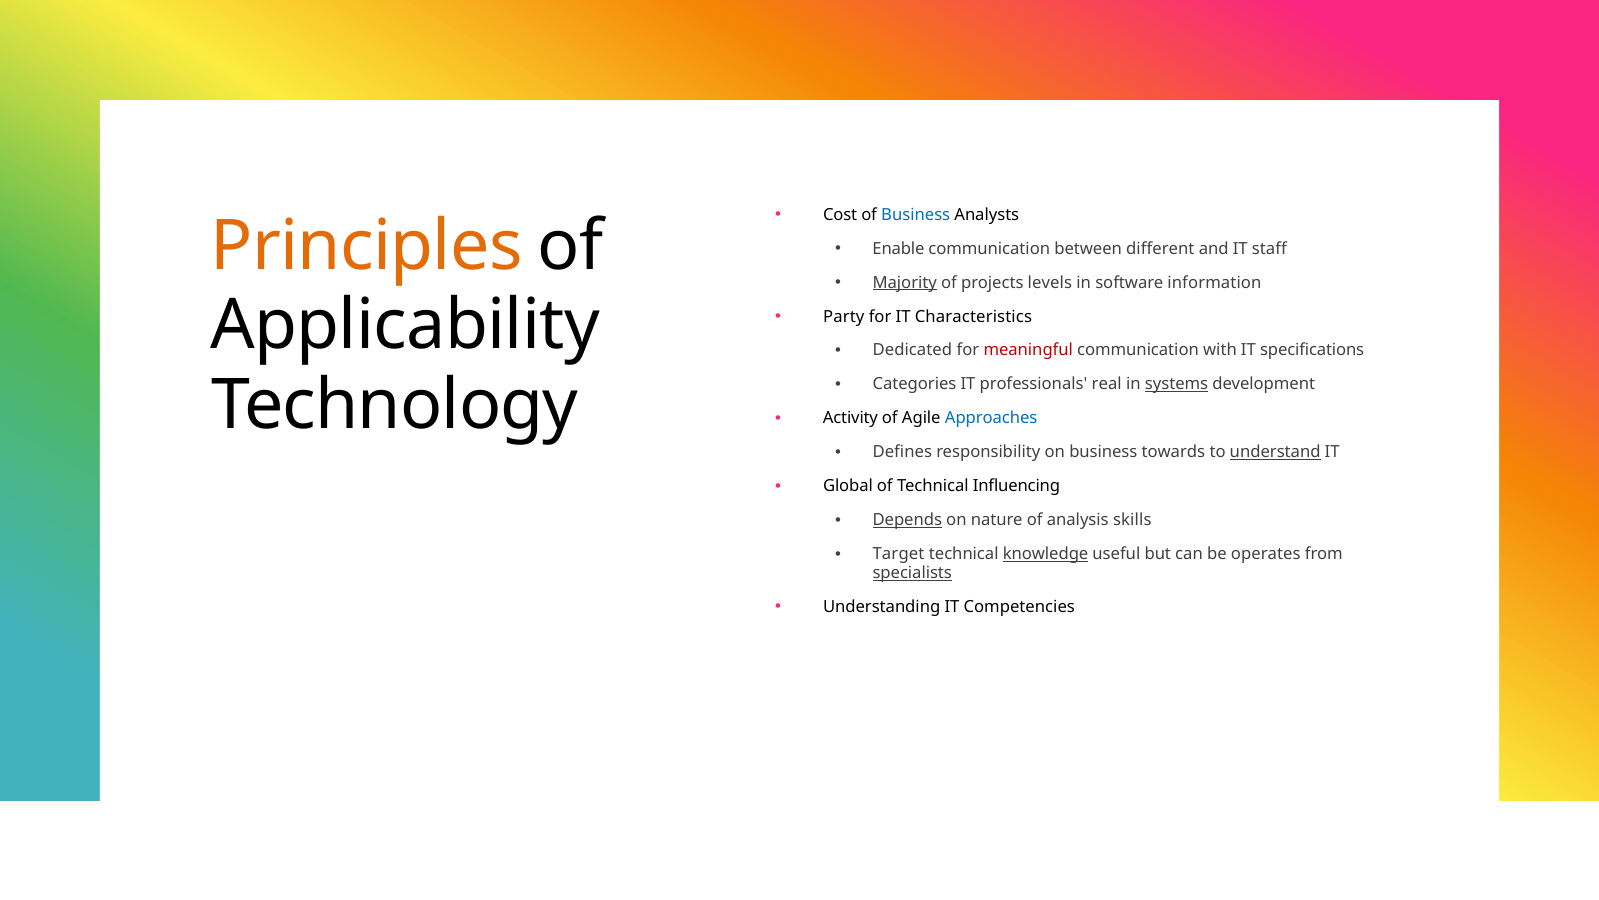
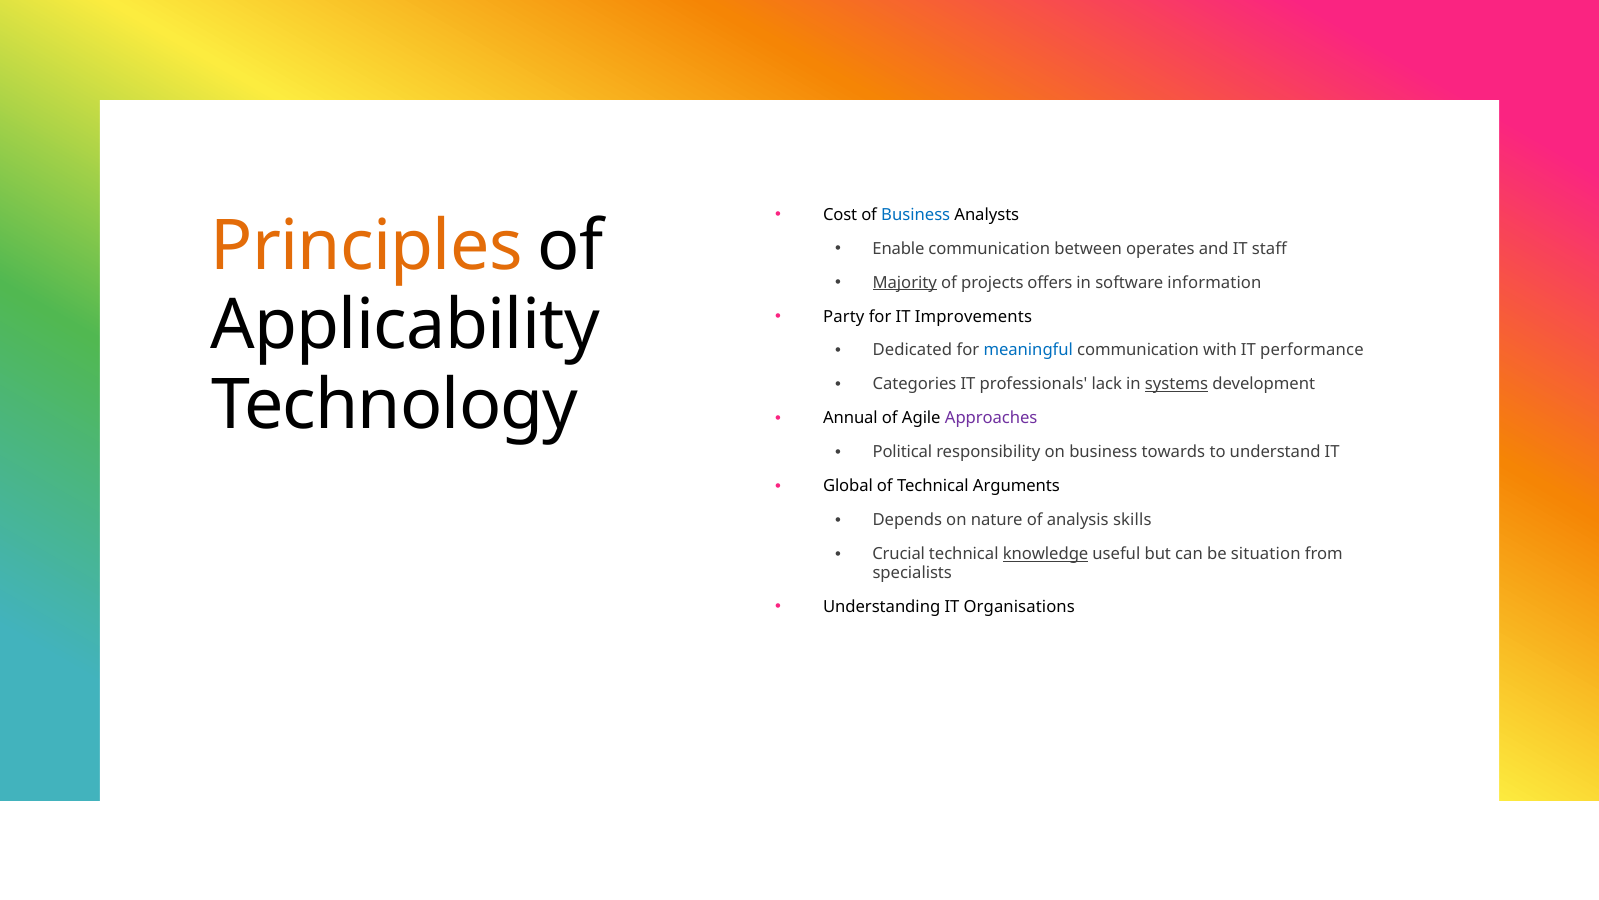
different: different -> operates (1160, 249)
levels: levels -> offers (1050, 282)
Characteristics: Characteristics -> Improvements (973, 316)
meaningful colour: red -> blue (1028, 350)
specifications: specifications -> performance (1312, 350)
real: real -> lack (1107, 384)
Activity: Activity -> Annual (850, 418)
Approaches colour: blue -> purple (991, 418)
Defines: Defines -> Political (902, 452)
understand underline: present -> none (1275, 452)
Influencing: Influencing -> Arguments (1016, 486)
Depends underline: present -> none (907, 520)
Target: Target -> Crucial (899, 554)
operates: operates -> situation (1266, 554)
specialists underline: present -> none (912, 573)
Competencies: Competencies -> Organisations (1019, 606)
